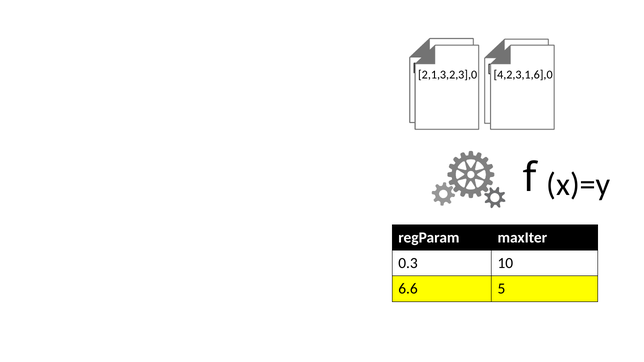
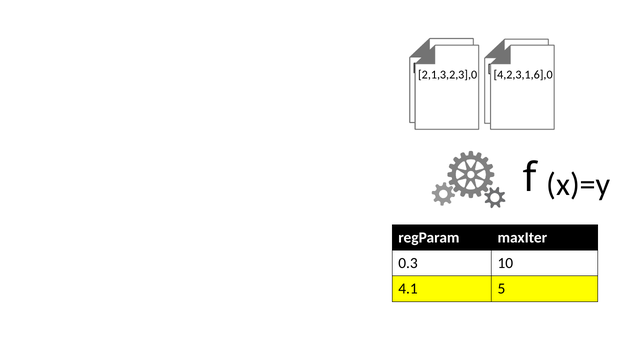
6.6: 6.6 -> 4.1 (408, 289)
